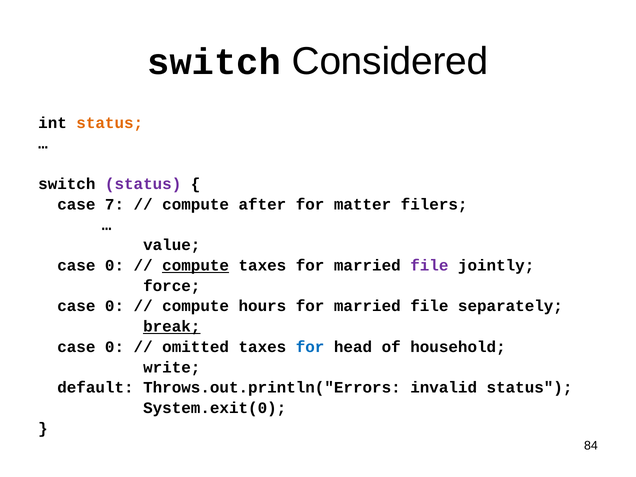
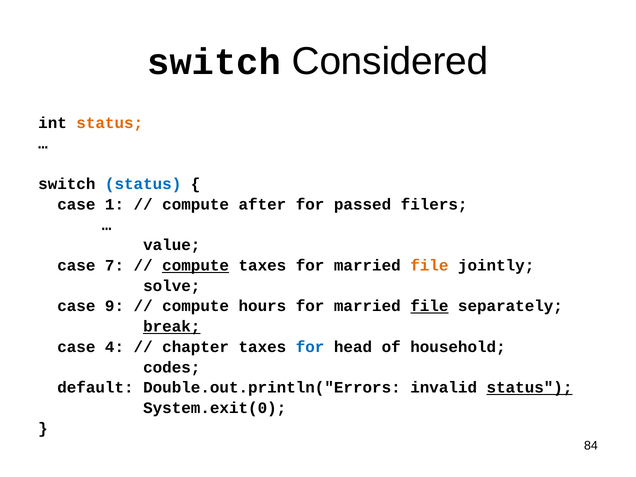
status colour: purple -> blue (143, 184)
7: 7 -> 1 (115, 204)
matter: matter -> passed (363, 204)
0: 0 -> 7 (115, 265)
file colour: purple -> orange (429, 265)
force: force -> solve (172, 286)
0: 0 -> 9 (115, 306)
file underline: none -> present (429, 306)
0: 0 -> 4 (115, 347)
omitted: omitted -> chapter (196, 347)
write: write -> codes (172, 367)
Throws.out.println("Errors: Throws.out.println("Errors -> Double.out.println("Errors (272, 388)
status underline: none -> present (530, 388)
